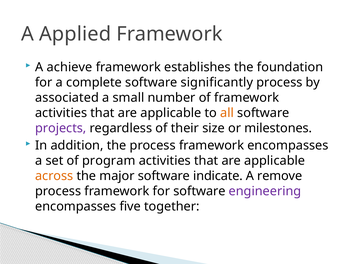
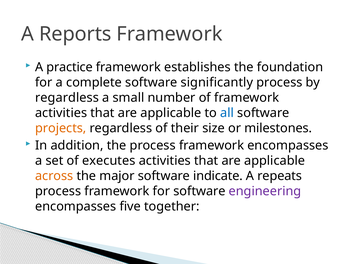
Applied: Applied -> Reports (75, 34)
achieve: achieve -> practice (70, 67)
associated: associated -> regardless (67, 98)
all colour: orange -> blue (227, 113)
projects colour: purple -> orange (61, 128)
program: program -> executes (109, 161)
remove: remove -> repeats (280, 176)
